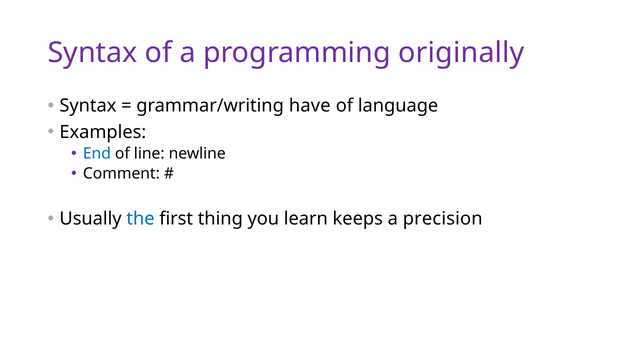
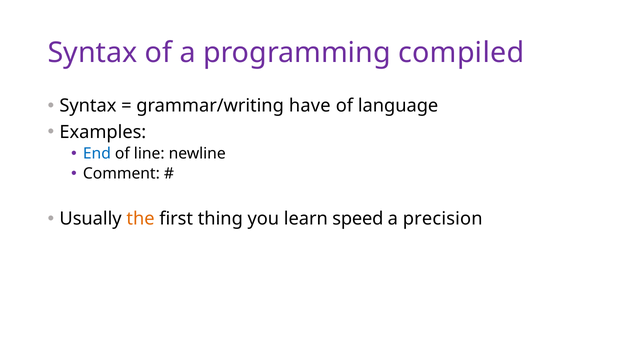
originally: originally -> compiled (461, 53)
the colour: blue -> orange (141, 219)
keeps: keeps -> speed (358, 219)
